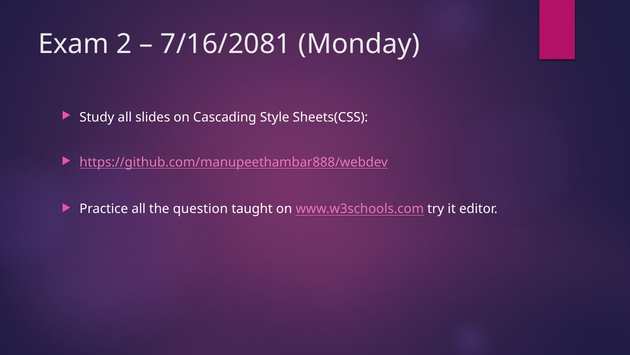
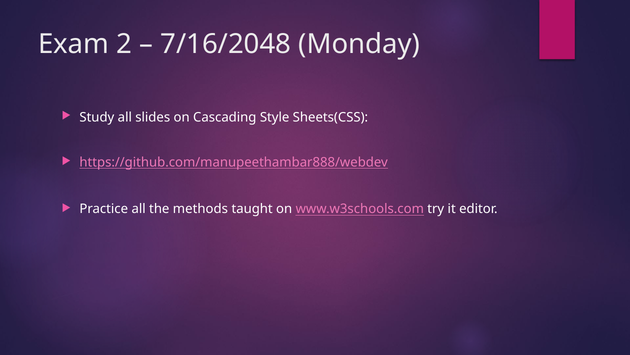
7/16/2081: 7/16/2081 -> 7/16/2048 (226, 44)
question: question -> methods (200, 209)
